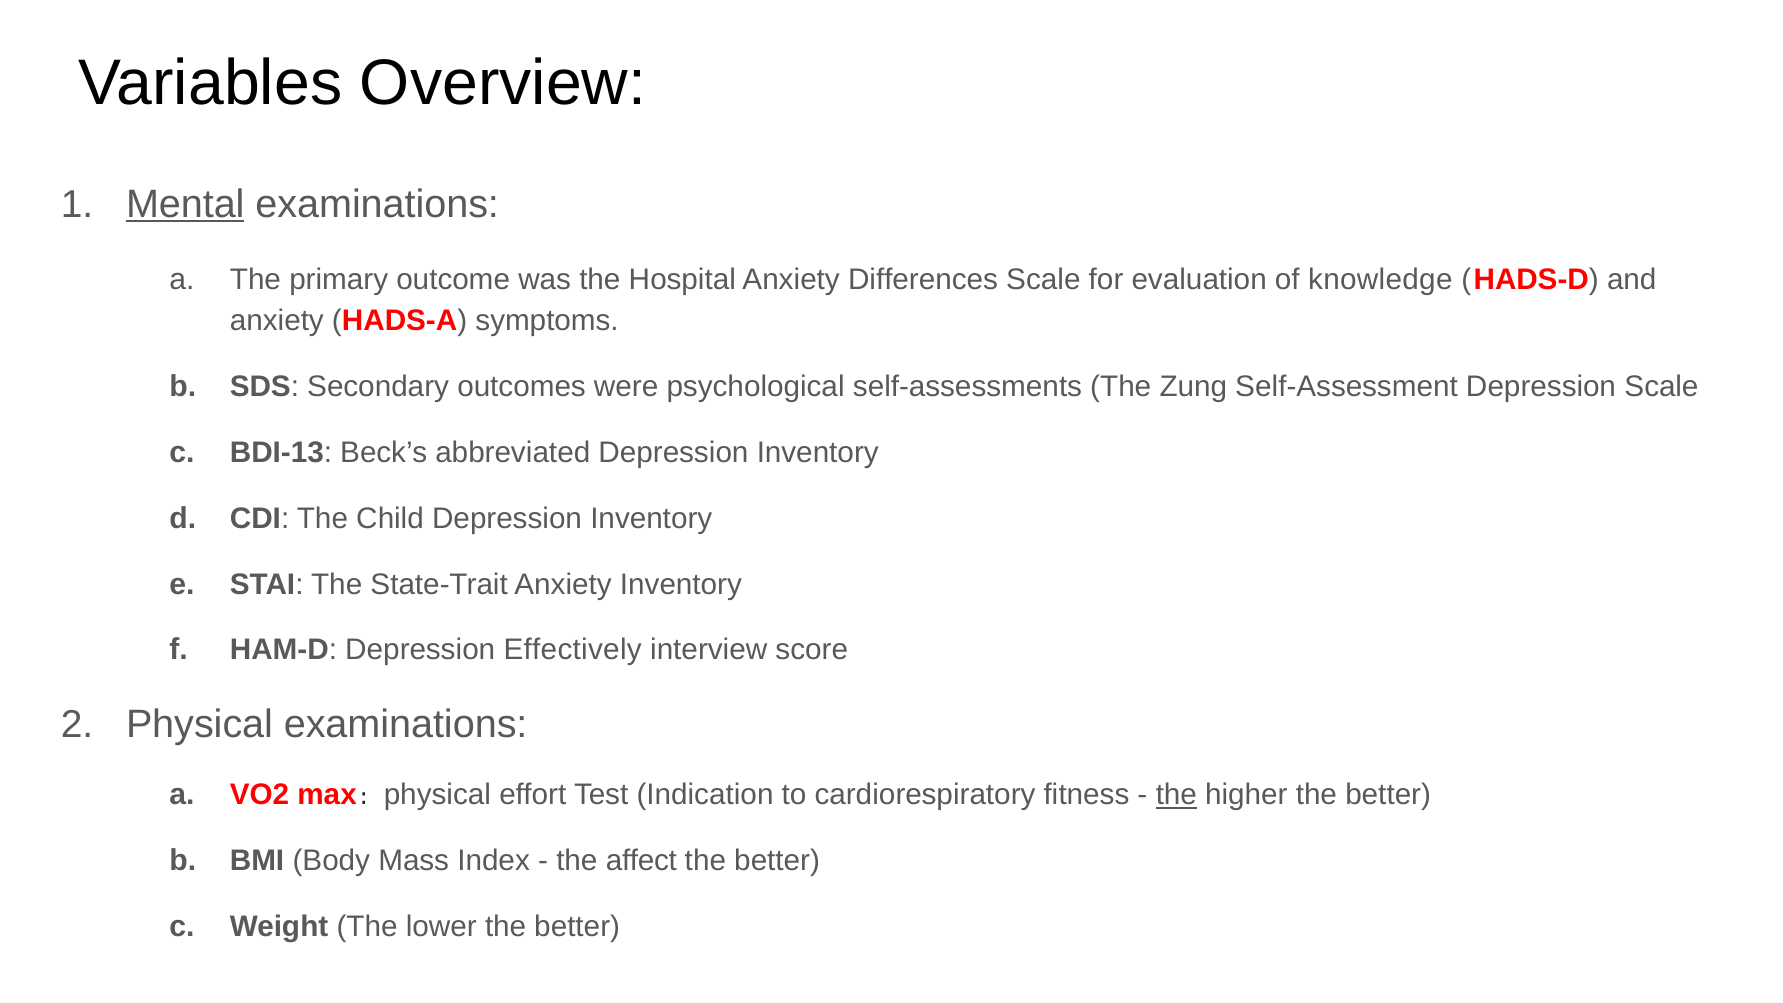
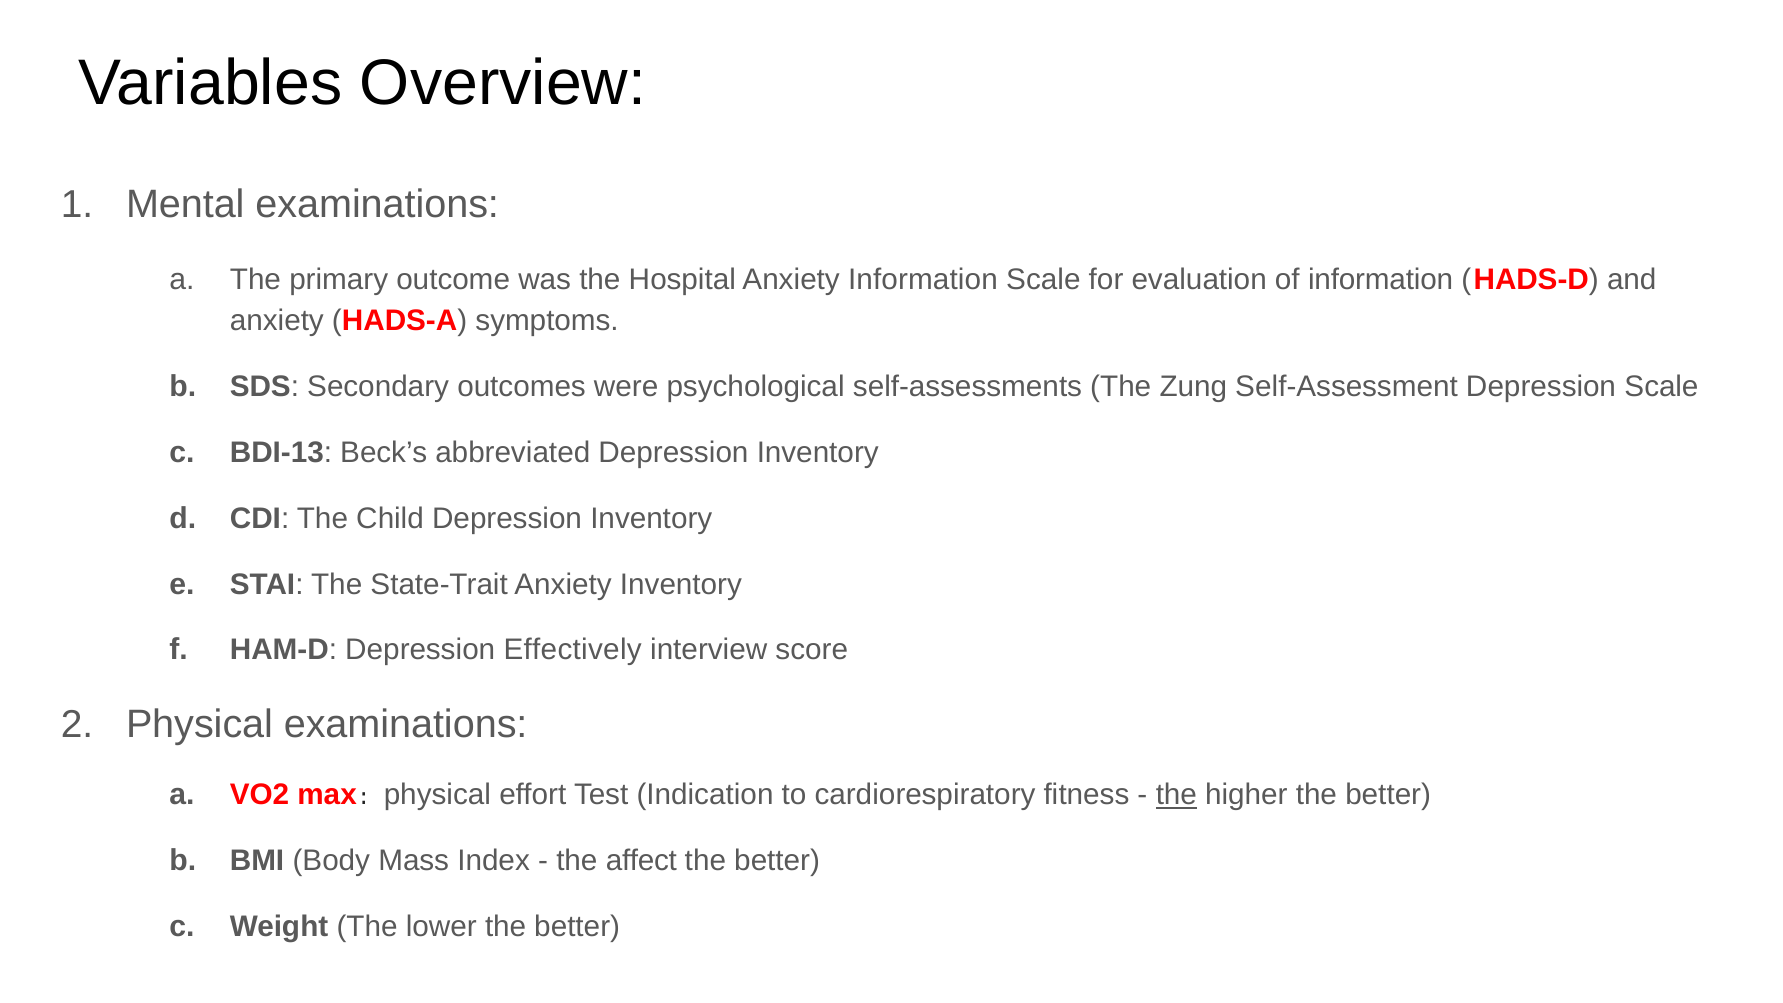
Mental underline: present -> none (185, 204)
Anxiety Differences: Differences -> Information (923, 280)
of knowledge: knowledge -> information (1381, 280)
